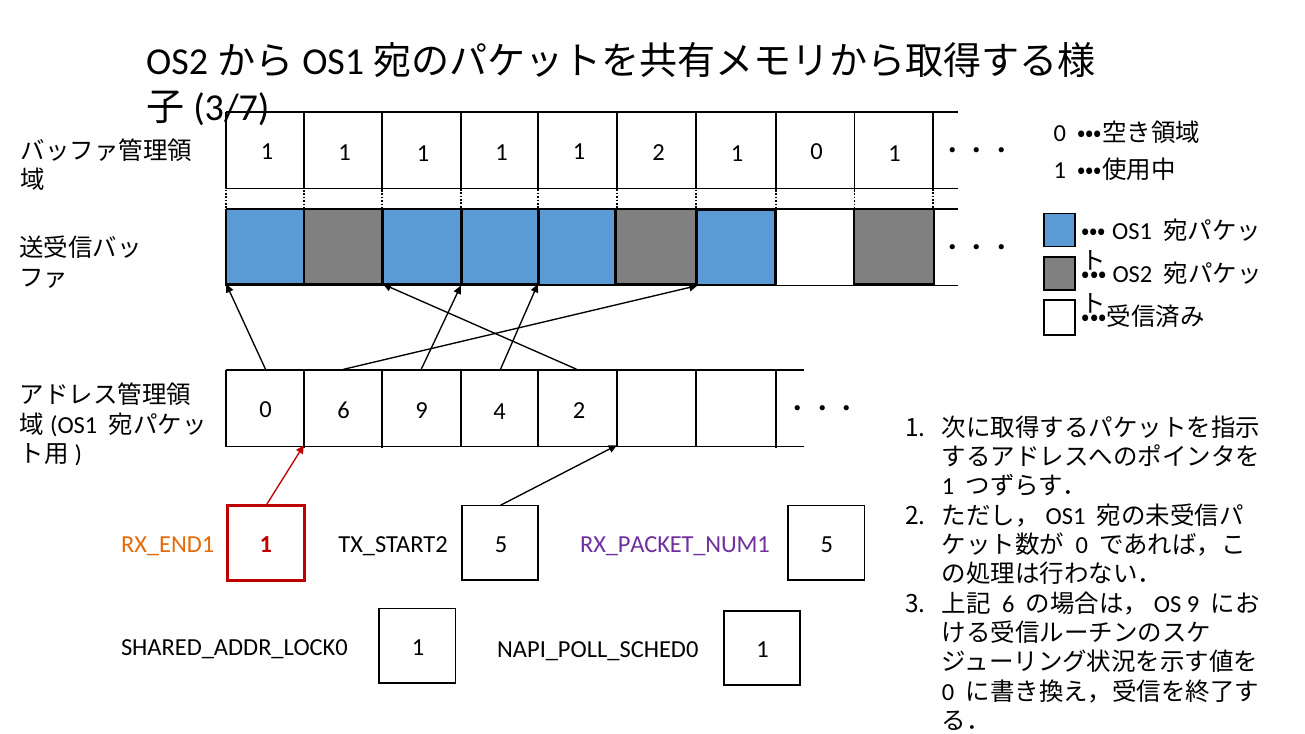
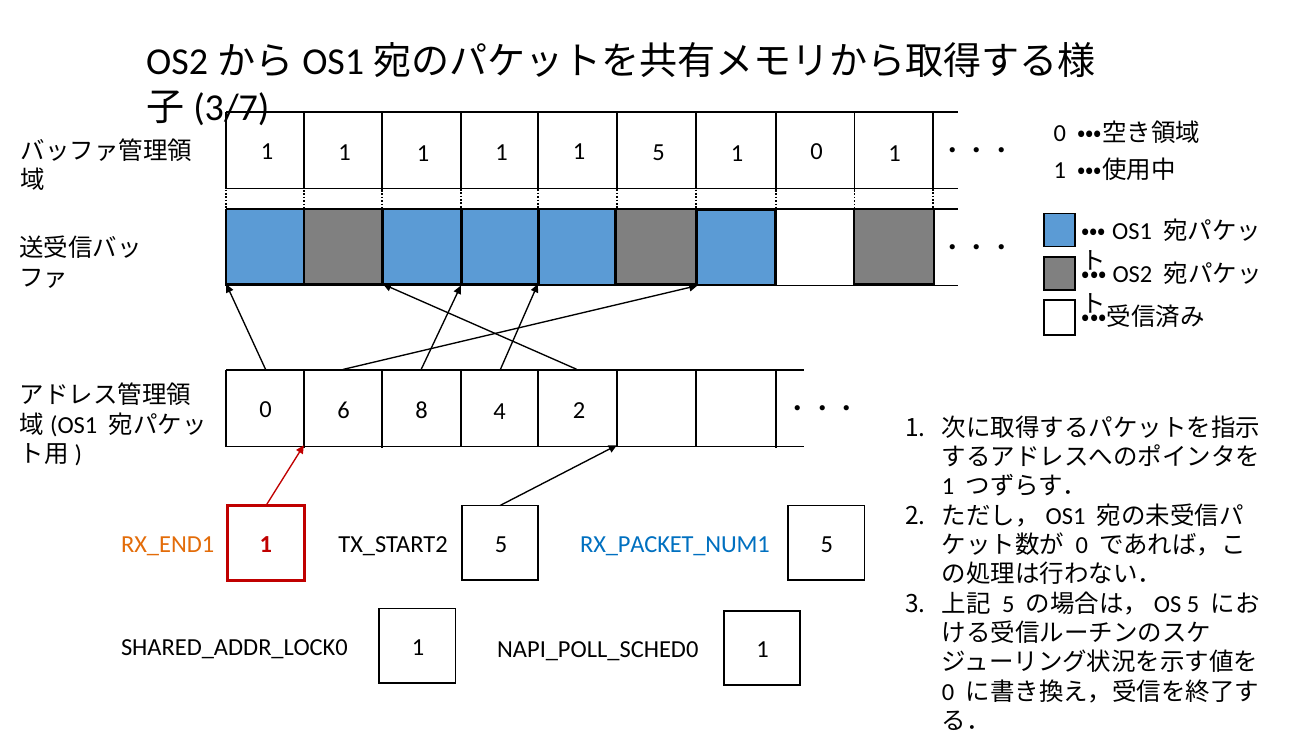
1 1 2: 2 -> 5 (659, 153)
0 9: 9 -> 8 (422, 410)
RX_PACKET_NUM1 colour: purple -> blue (675, 544)
6: 6 -> 5 (1008, 604)
9: 9 -> 5 (1193, 604)
